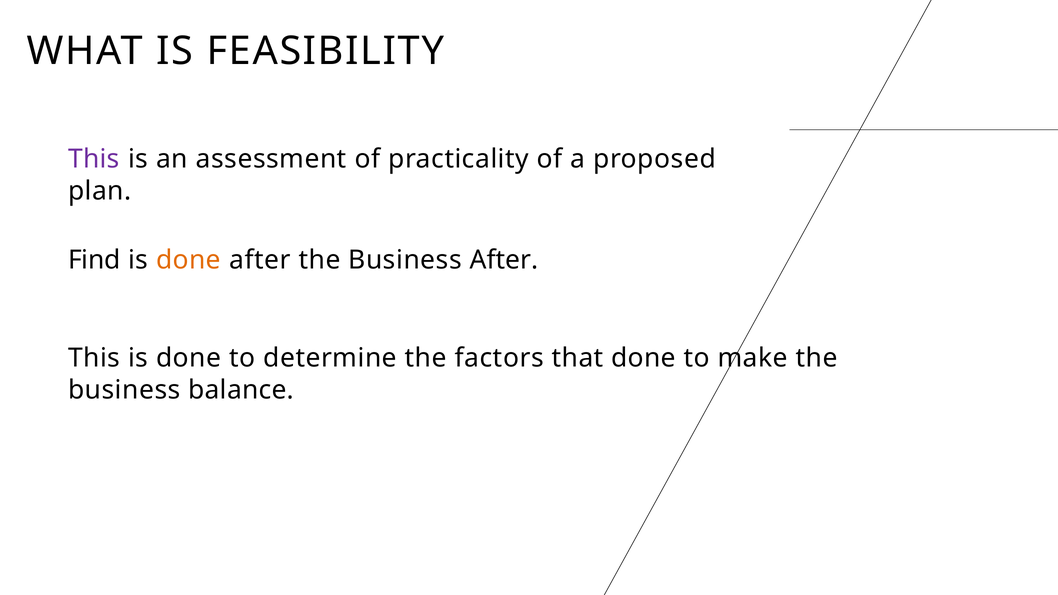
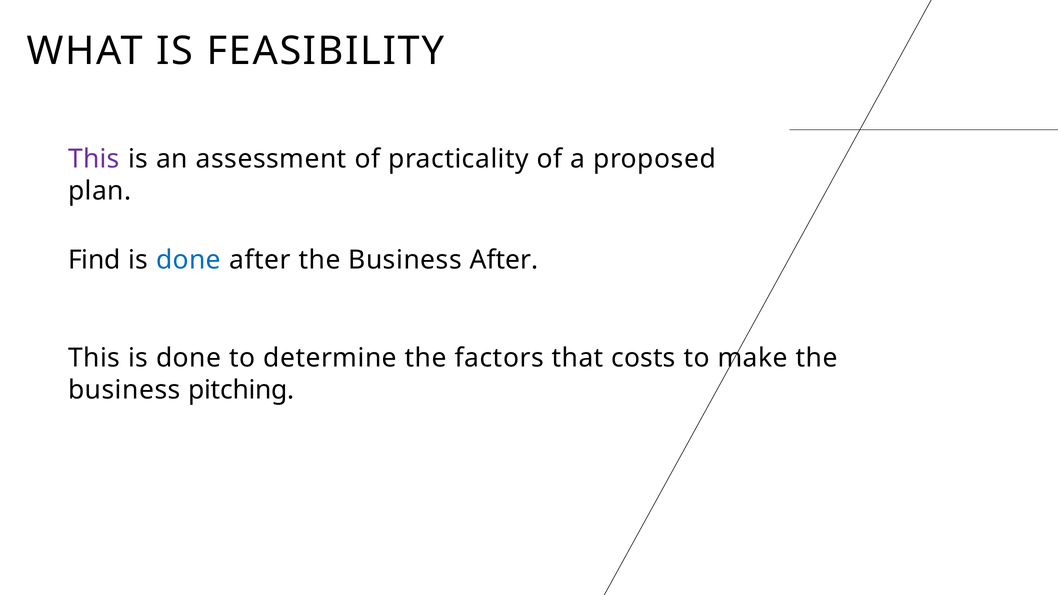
done colour: orange -> blue (189, 260)
that done: done -> costs (643, 358)
balance: balance -> pitching (241, 390)
